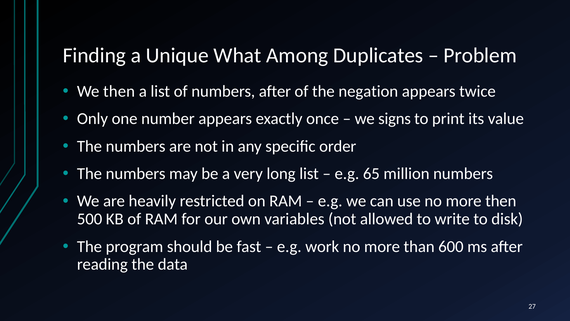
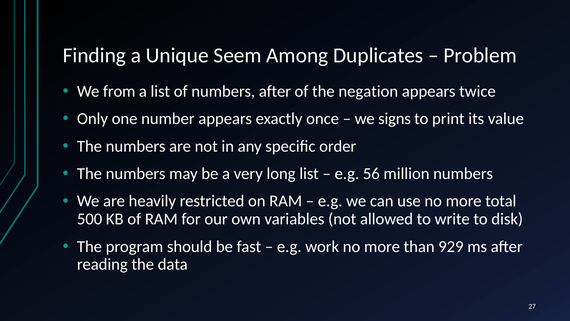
What: What -> Seem (238, 56)
We then: then -> from (119, 91)
65: 65 -> 56 (371, 174)
more then: then -> total (501, 201)
600: 600 -> 929 (451, 246)
